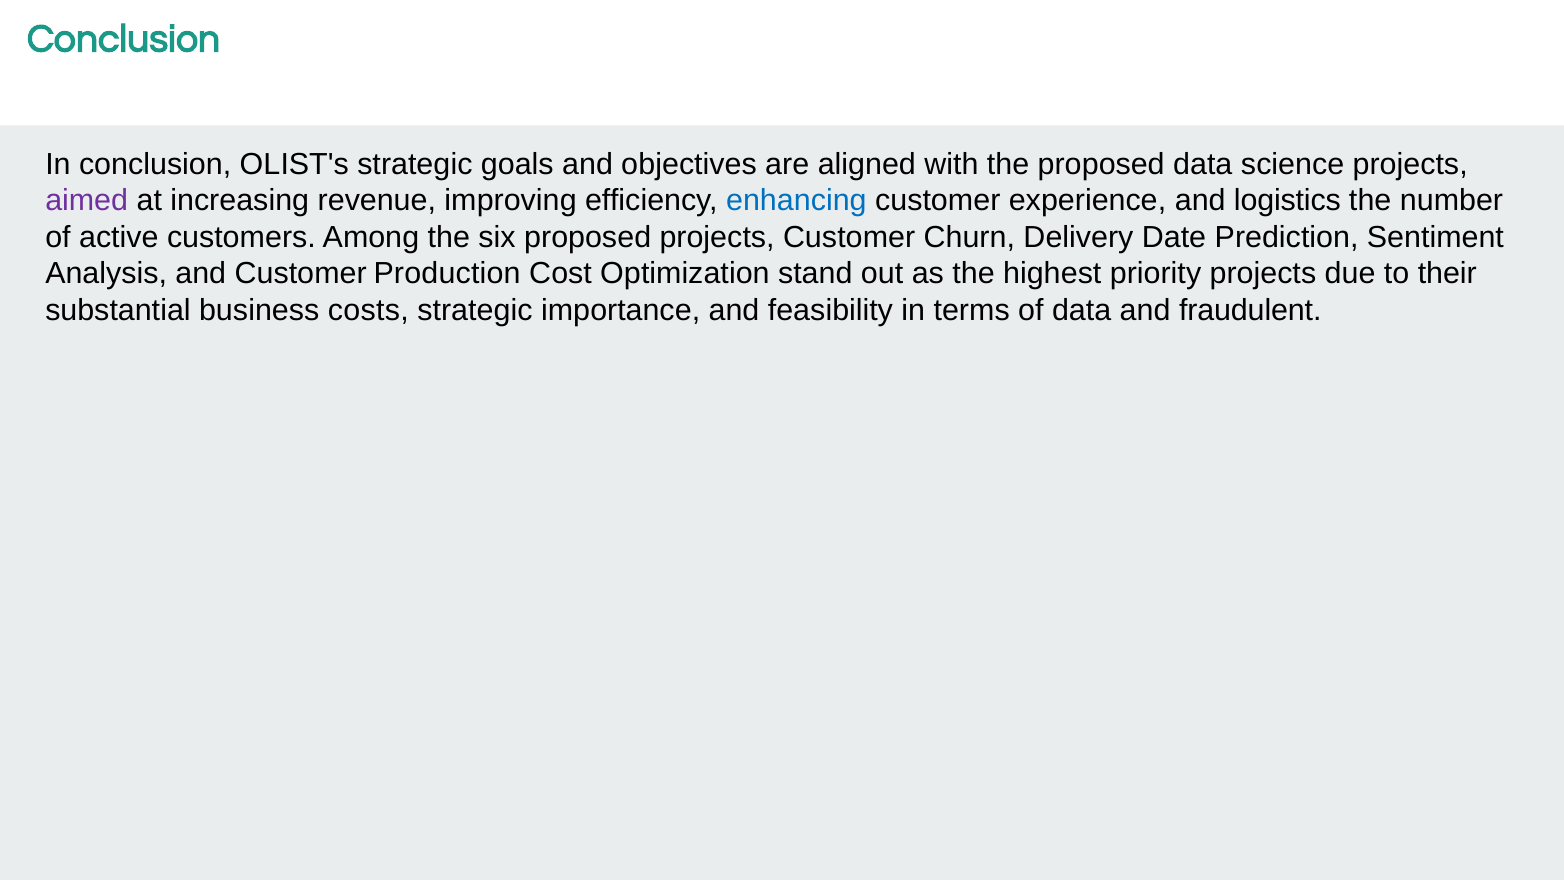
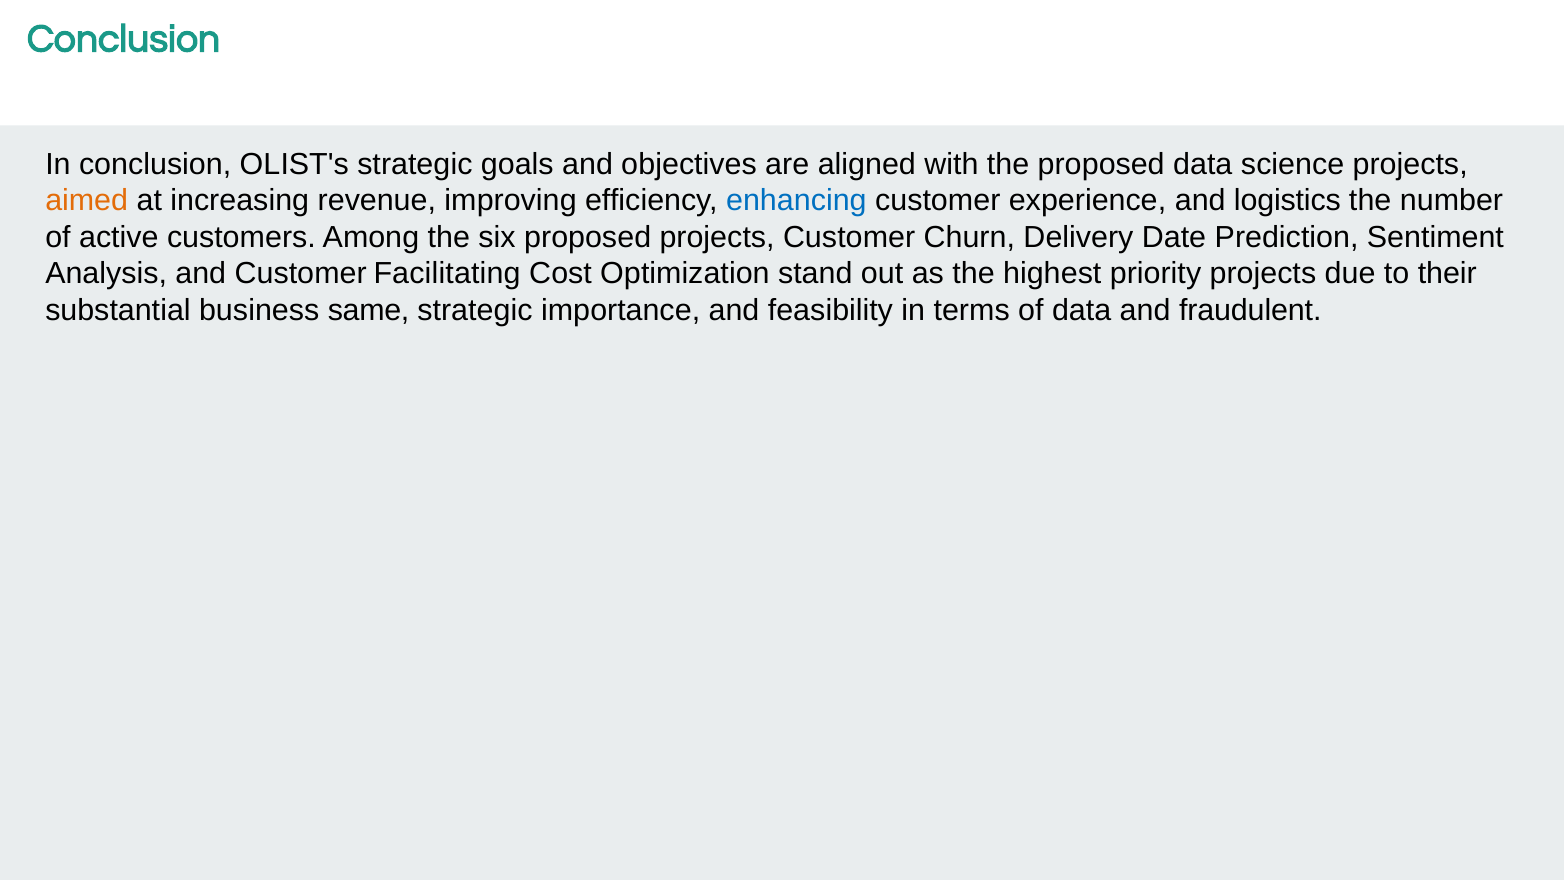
aimed colour: purple -> orange (87, 201)
Production: Production -> Facilitating (447, 274)
costs: costs -> same (369, 310)
